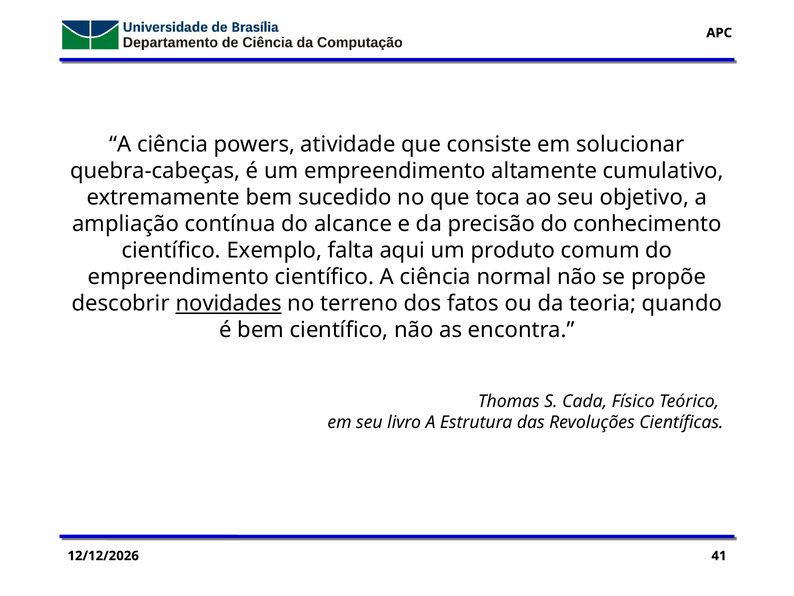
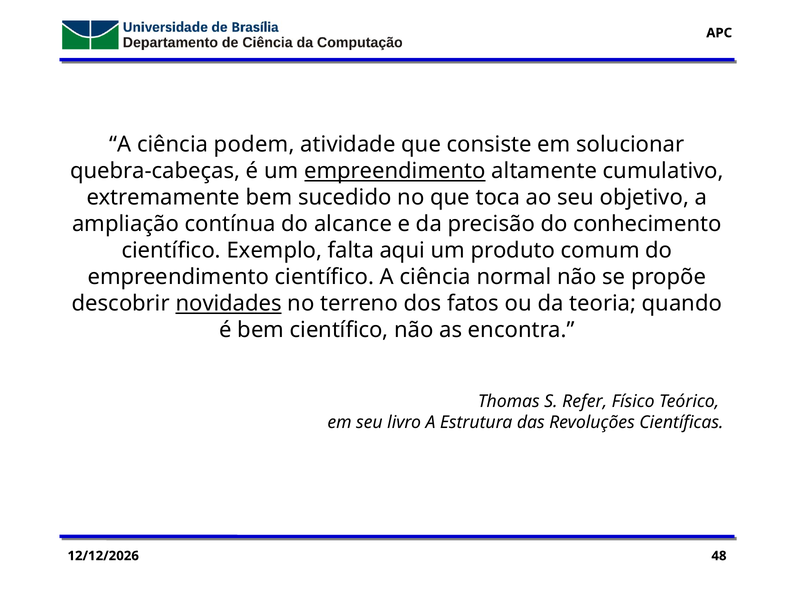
powers: powers -> podem (254, 145)
empreendimento underline: none -> present (395, 171)
Cada: Cada -> Refer (585, 401)
41: 41 -> 48 (719, 555)
